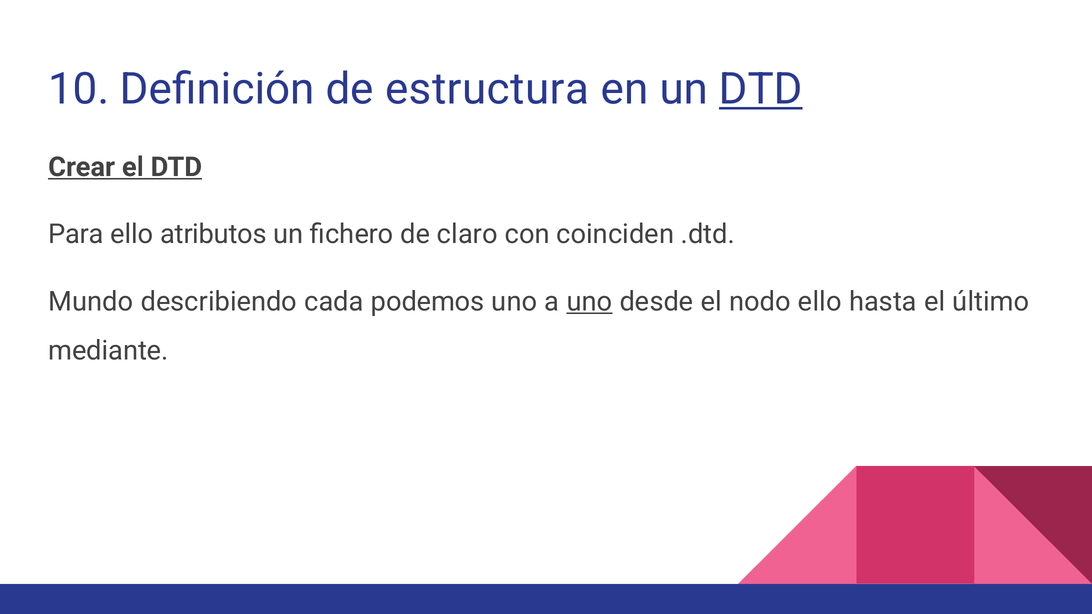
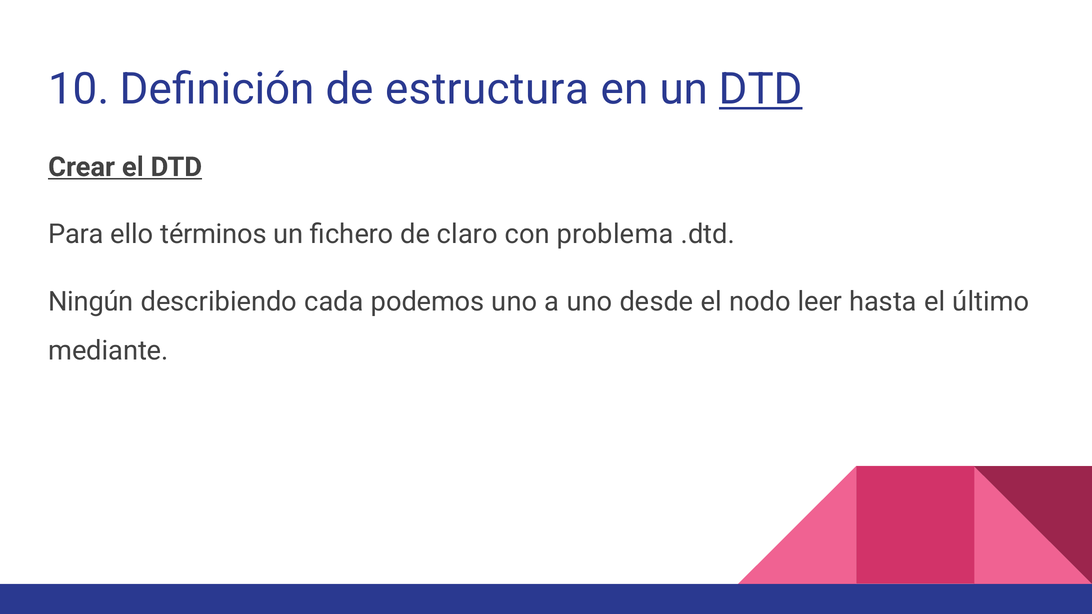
atributos: atributos -> términos (213, 234)
coinciden: coinciden -> problema (615, 234)
Mundo: Mundo -> Ningún (91, 302)
uno underline: present -> none (589, 302)
nodo ello: ello -> leer (820, 302)
